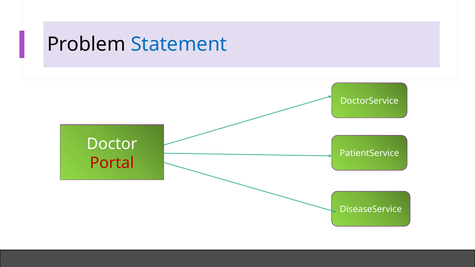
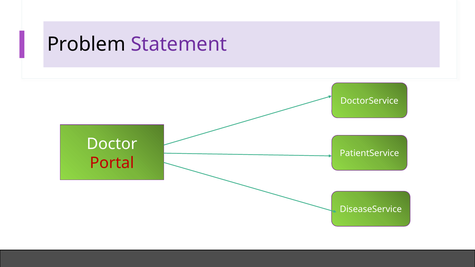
Statement colour: blue -> purple (179, 44)
